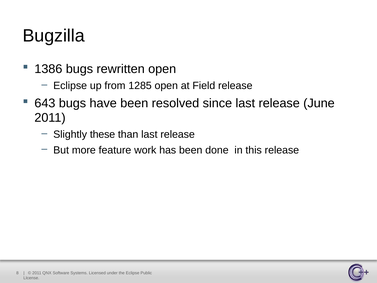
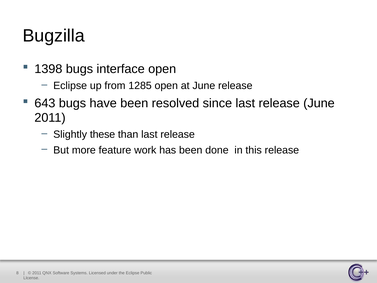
1386: 1386 -> 1398 (48, 69)
rewritten: rewritten -> interface (121, 69)
at Field: Field -> June (204, 86)
